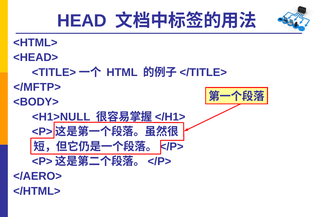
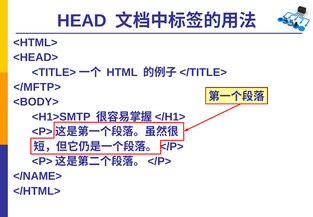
<H1>NULL: <H1>NULL -> <H1>SMTP (61, 117)
</AERO>: </AERO> -> </NAME> (38, 176)
